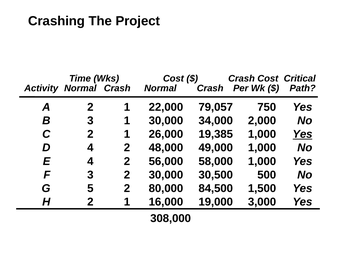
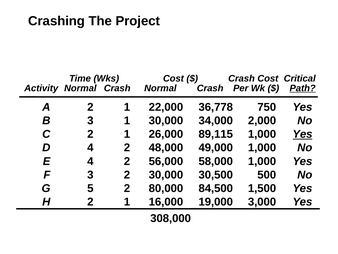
Path underline: none -> present (303, 88)
79,057: 79,057 -> 36,778 (216, 107)
19,385: 19,385 -> 89,115 (216, 134)
